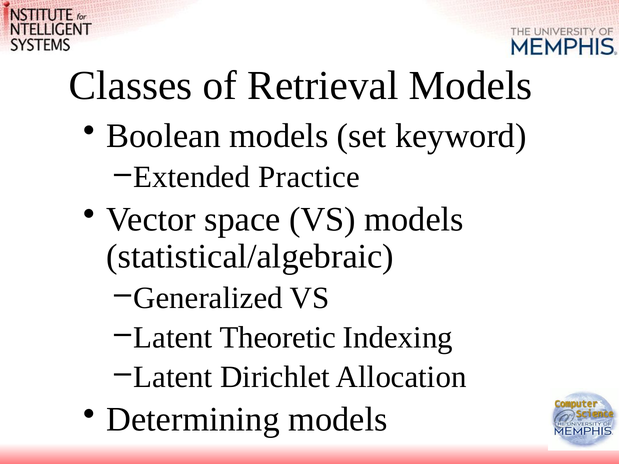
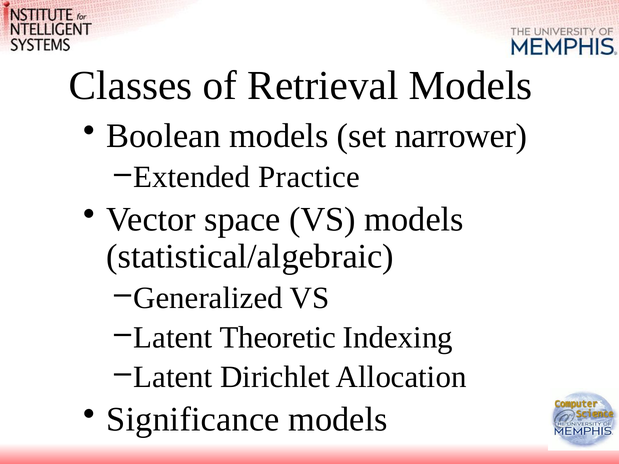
keyword: keyword -> narrower (461, 136)
Determining: Determining -> Significance (193, 420)
